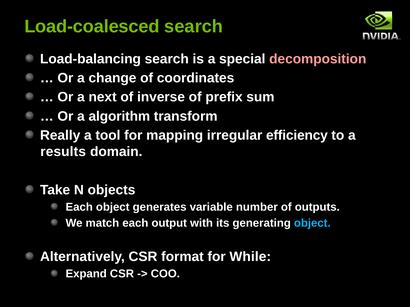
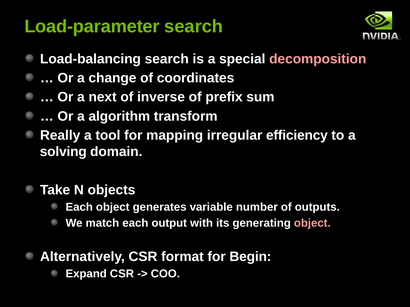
Load-coalesced: Load-coalesced -> Load-parameter (92, 27)
results: results -> solving (63, 152)
object colour: light blue -> pink (312, 223)
While: While -> Begin (250, 257)
